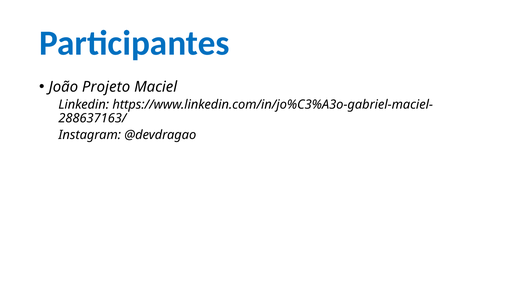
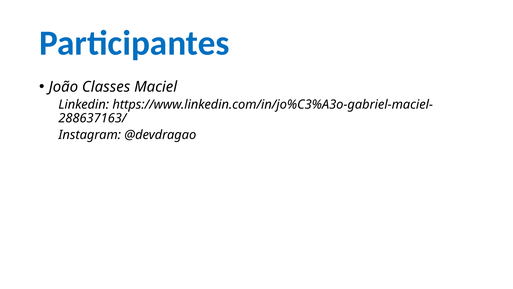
Projeto: Projeto -> Classes (106, 87)
